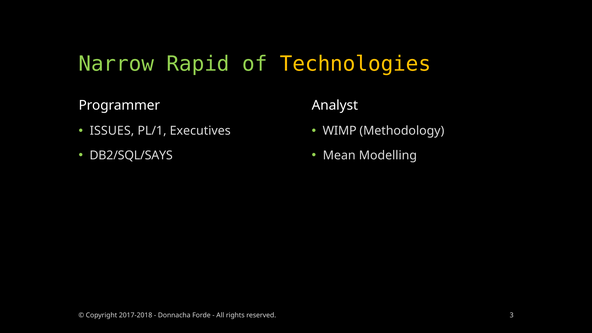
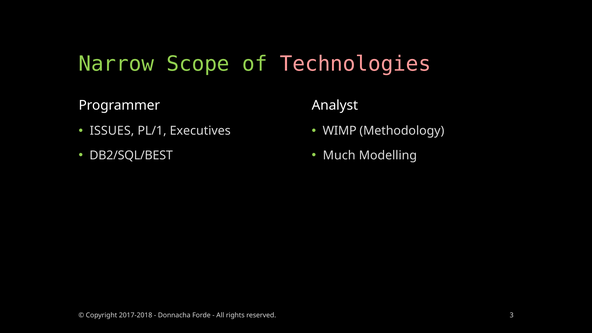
Rapid: Rapid -> Scope (198, 64)
Technologies colour: yellow -> pink (356, 64)
DB2/SQL/SAYS: DB2/SQL/SAYS -> DB2/SQL/BEST (131, 155)
Mean: Mean -> Much (339, 155)
